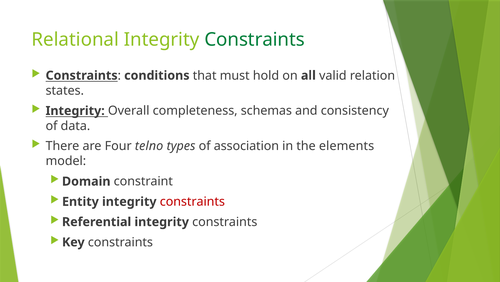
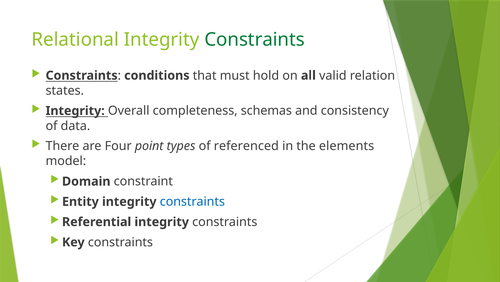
telno: telno -> point (149, 146)
association: association -> referenced (246, 146)
constraints colour: red -> blue (192, 201)
